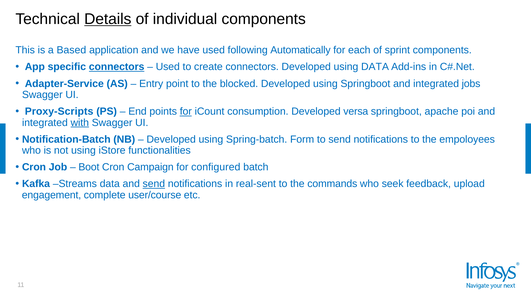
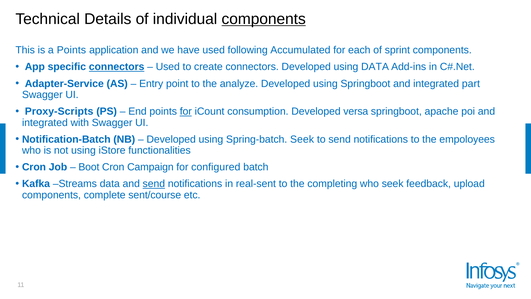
Details underline: present -> none (108, 19)
components underline: none -> present (264, 19)
a Based: Based -> Points (71, 50)
Automatically: Automatically -> Accumulated (300, 50)
blocked: blocked -> analyze (239, 84)
jobs: jobs -> part (471, 84)
with underline: present -> none (80, 122)
Spring-batch Form: Form -> Seek (302, 139)
commands: commands -> completing (332, 184)
engagement: engagement -> components (51, 195)
user/course: user/course -> sent/course (155, 195)
